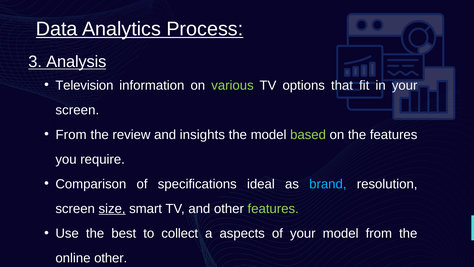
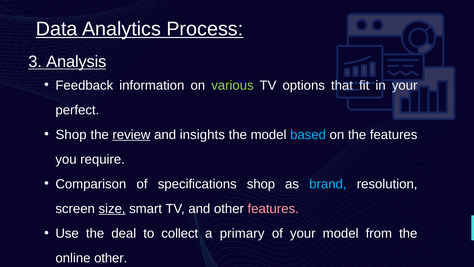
Television: Television -> Feedback (84, 85)
screen: screen -> perfect (77, 110)
From: From -> Shop (71, 134)
review underline: none -> present (131, 134)
based colour: light green -> light blue (308, 134)
specifications ideal: ideal -> shop (261, 184)
features colour: light green -> pink (273, 208)
best: best -> deal (124, 233)
aspects: aspects -> primary (242, 233)
